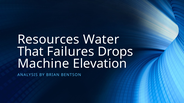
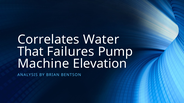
Resources: Resources -> Correlates (48, 40)
Drops: Drops -> Pump (115, 52)
